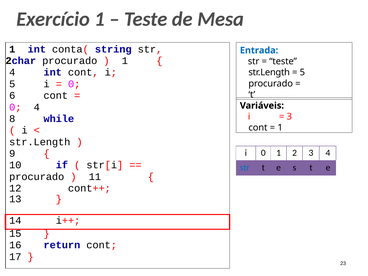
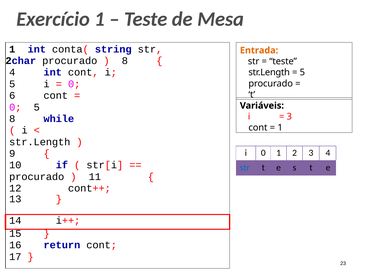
Entrada colour: blue -> orange (259, 50)
1: 1 -> 8 (125, 61)
0 4: 4 -> 5 (37, 107)
